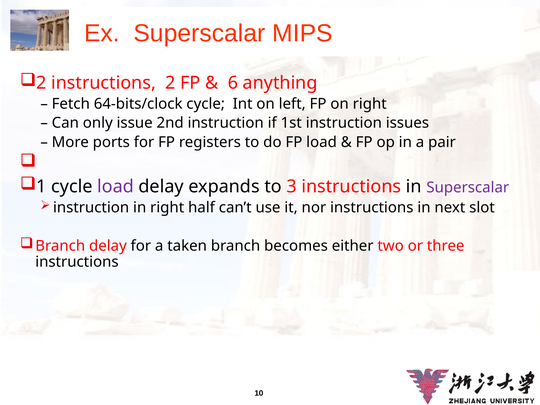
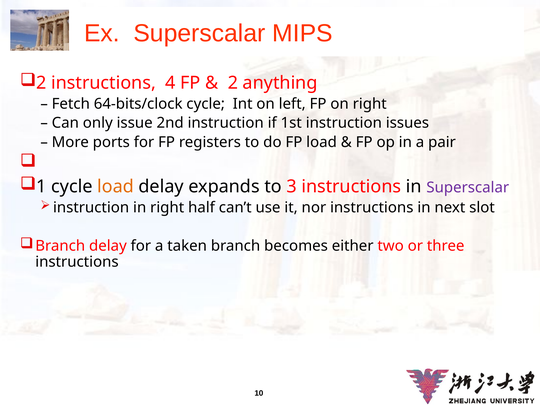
instructions 2: 2 -> 4 (170, 83)
6: 6 -> 2 (233, 83)
load colour: purple -> orange (116, 187)
